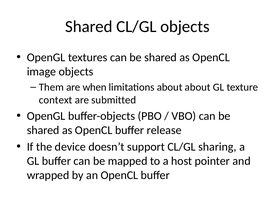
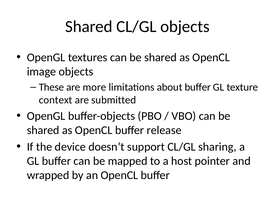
Them: Them -> These (51, 87)
when: when -> more (94, 87)
about about: about -> buffer (198, 87)
